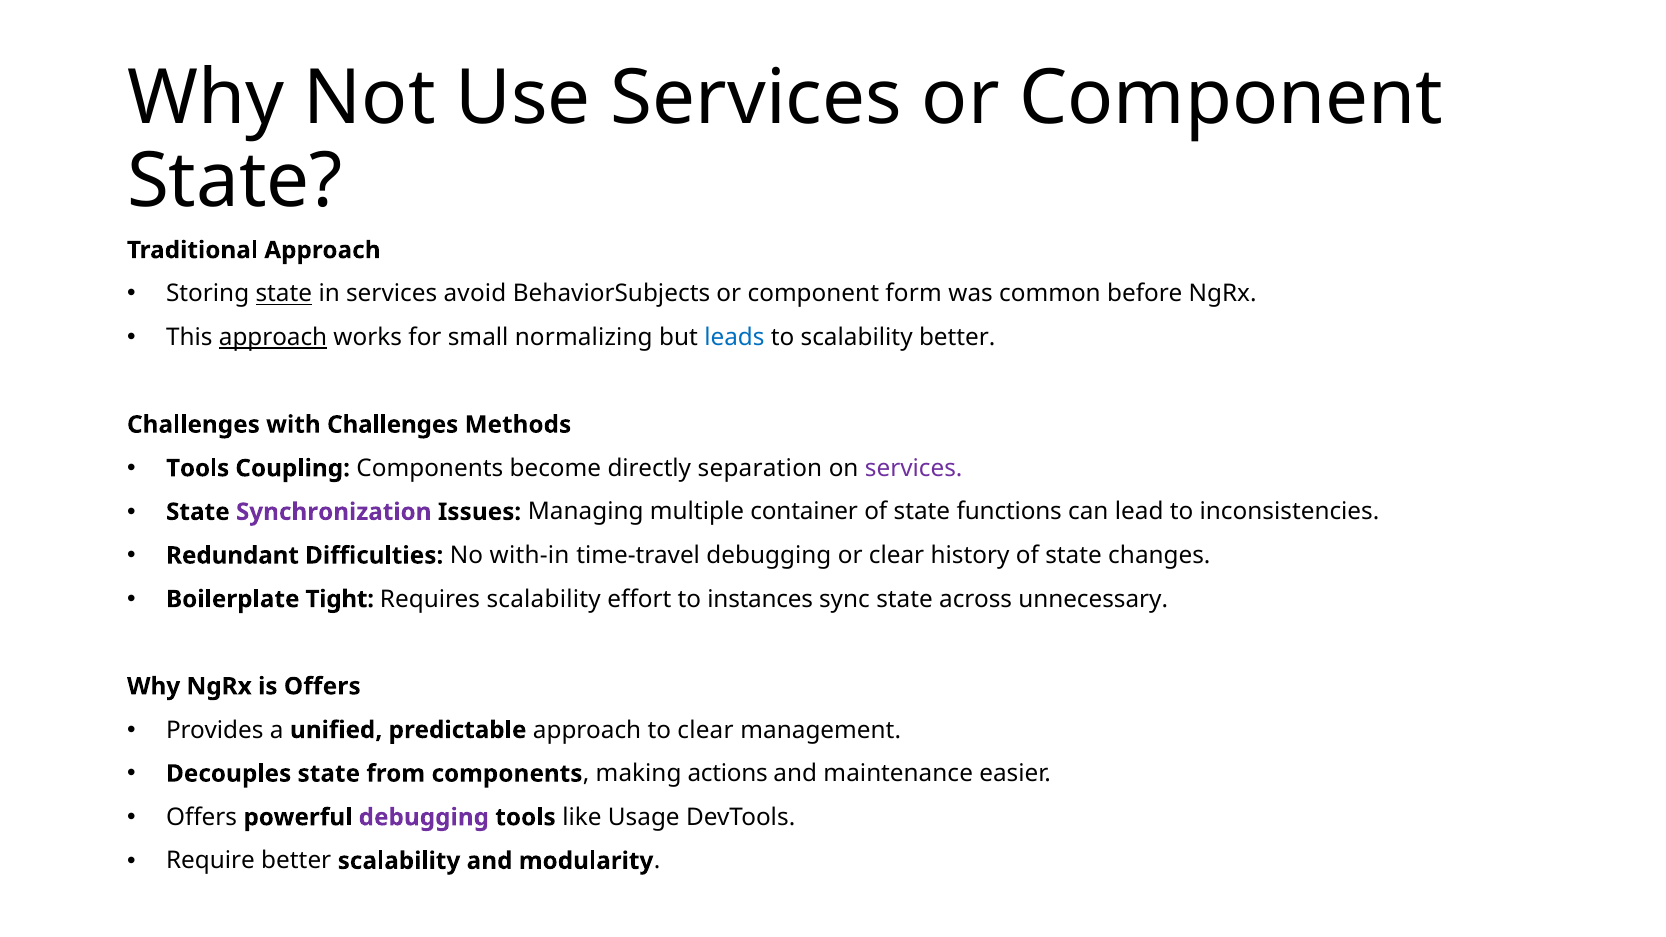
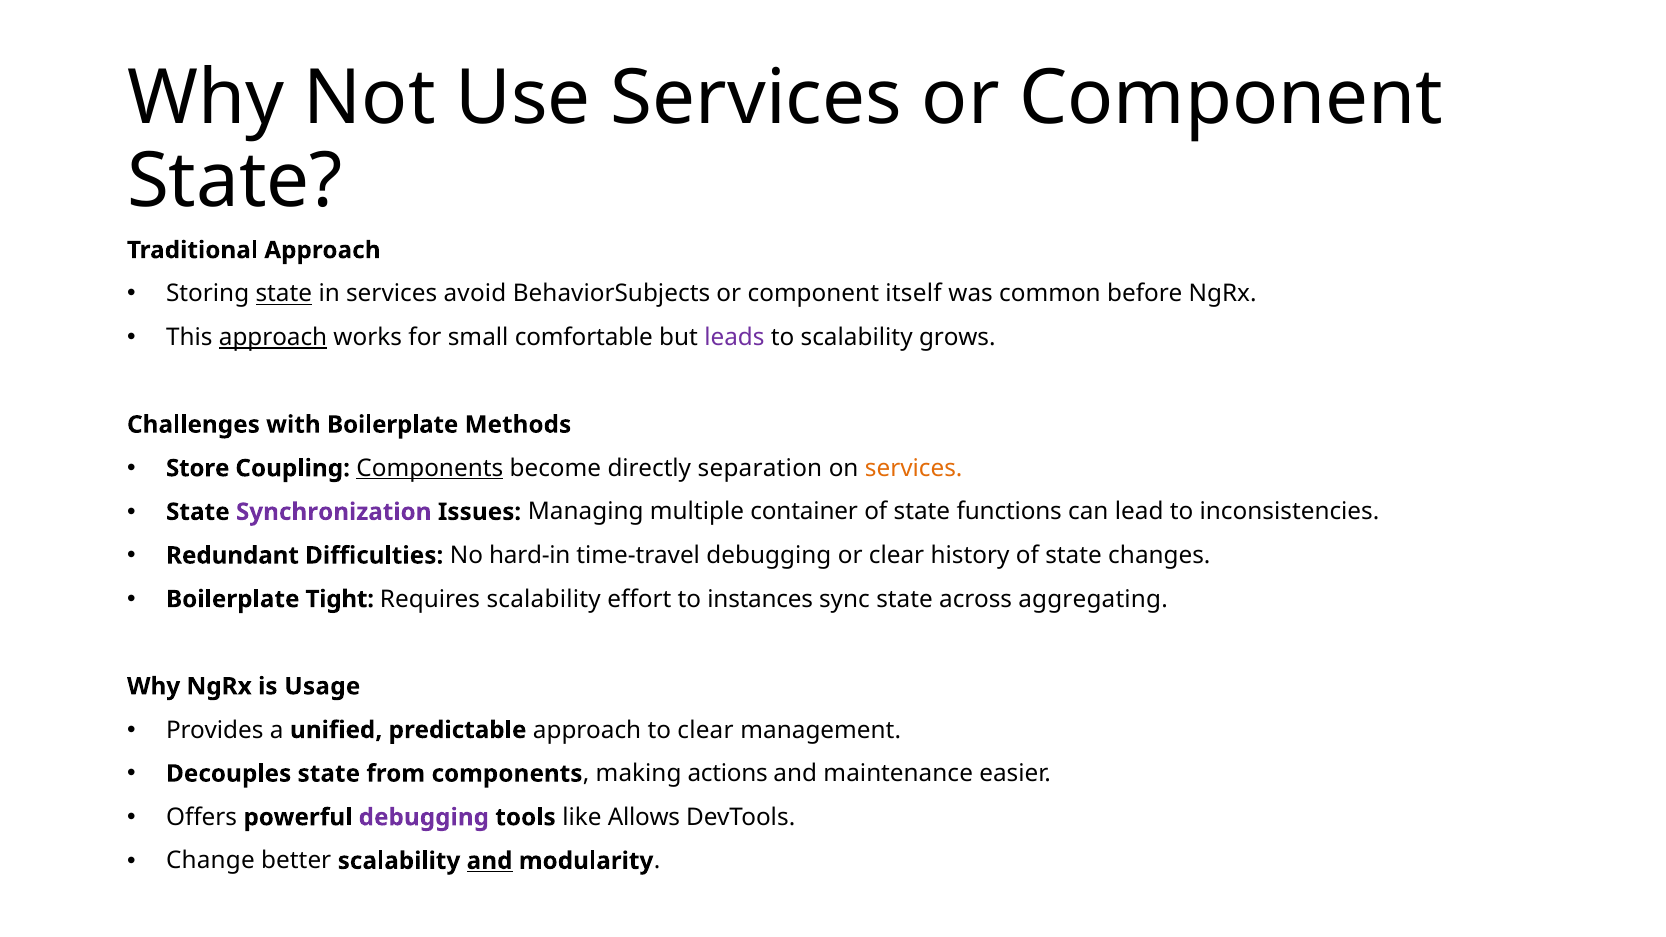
form: form -> itself (914, 294)
normalizing: normalizing -> comfortable (584, 338)
leads colour: blue -> purple (734, 338)
scalability better: better -> grows (957, 338)
with Challenges: Challenges -> Boilerplate (393, 425)
Tools: Tools -> Store (198, 468)
Components underline: none -> present (430, 468)
services colour: purple -> orange (914, 468)
with-in: with-in -> hard-in (530, 556)
unnecessary: unnecessary -> aggregating (1093, 599)
is Offers: Offers -> Usage (322, 686)
Usage: Usage -> Allows (644, 817)
Require: Require -> Change (210, 861)
and underline: none -> present (490, 861)
